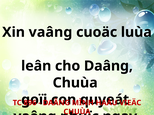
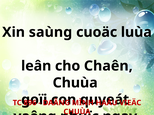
Xin vaâng: vaâng -> saùng (50, 32)
cho Daâng: Daâng -> Chaên (108, 66)
